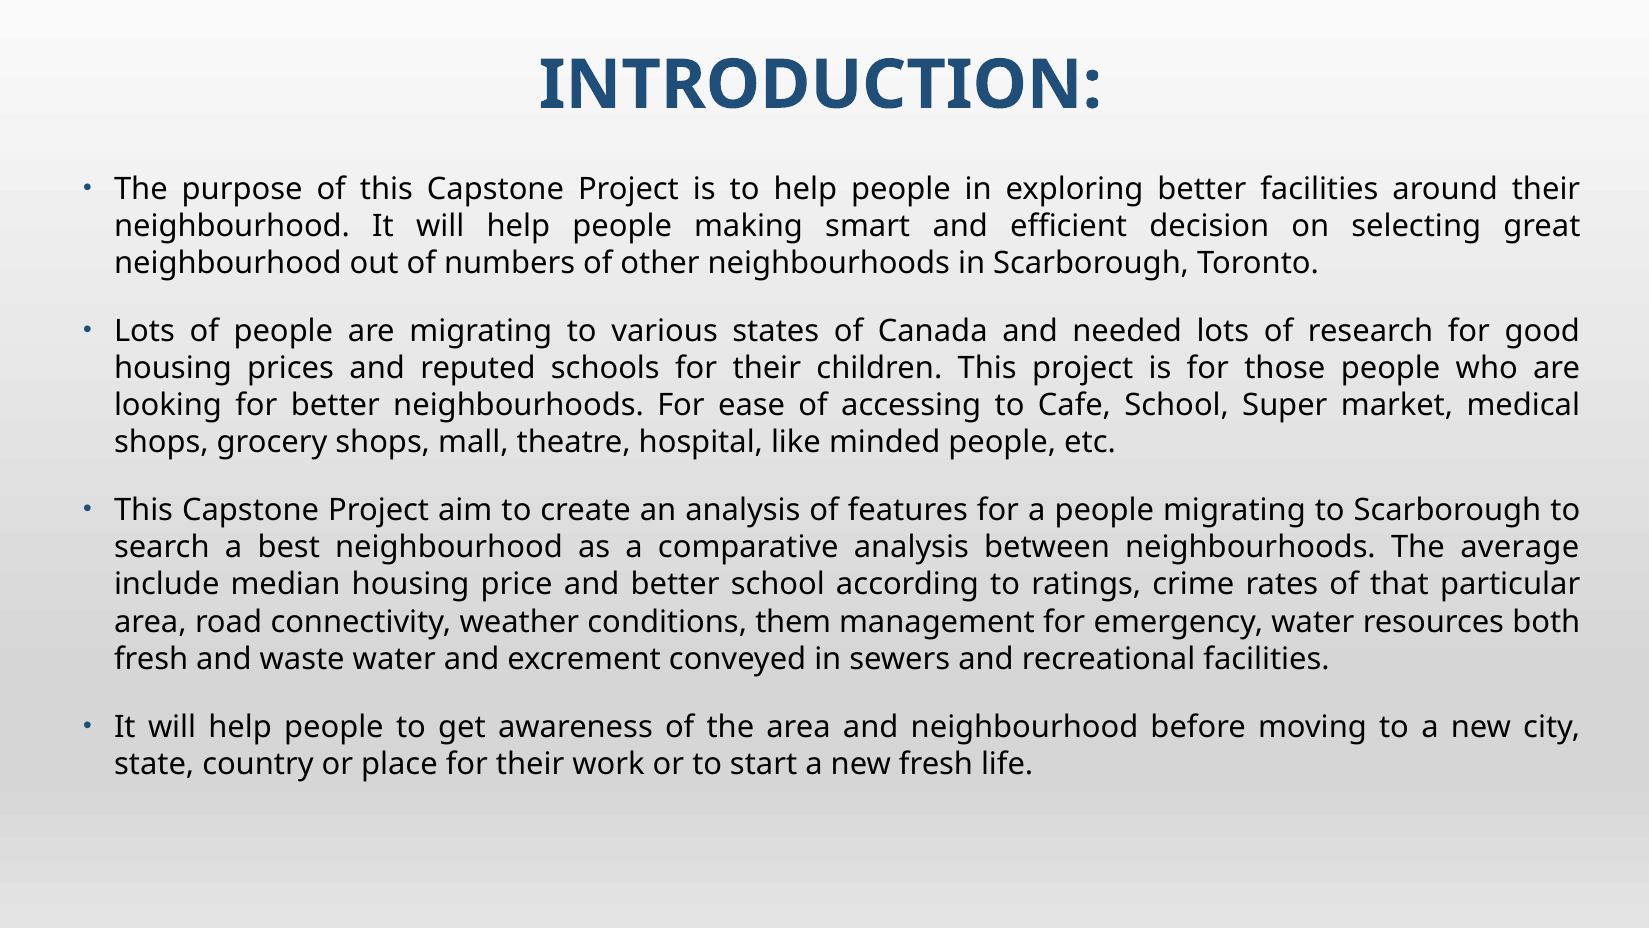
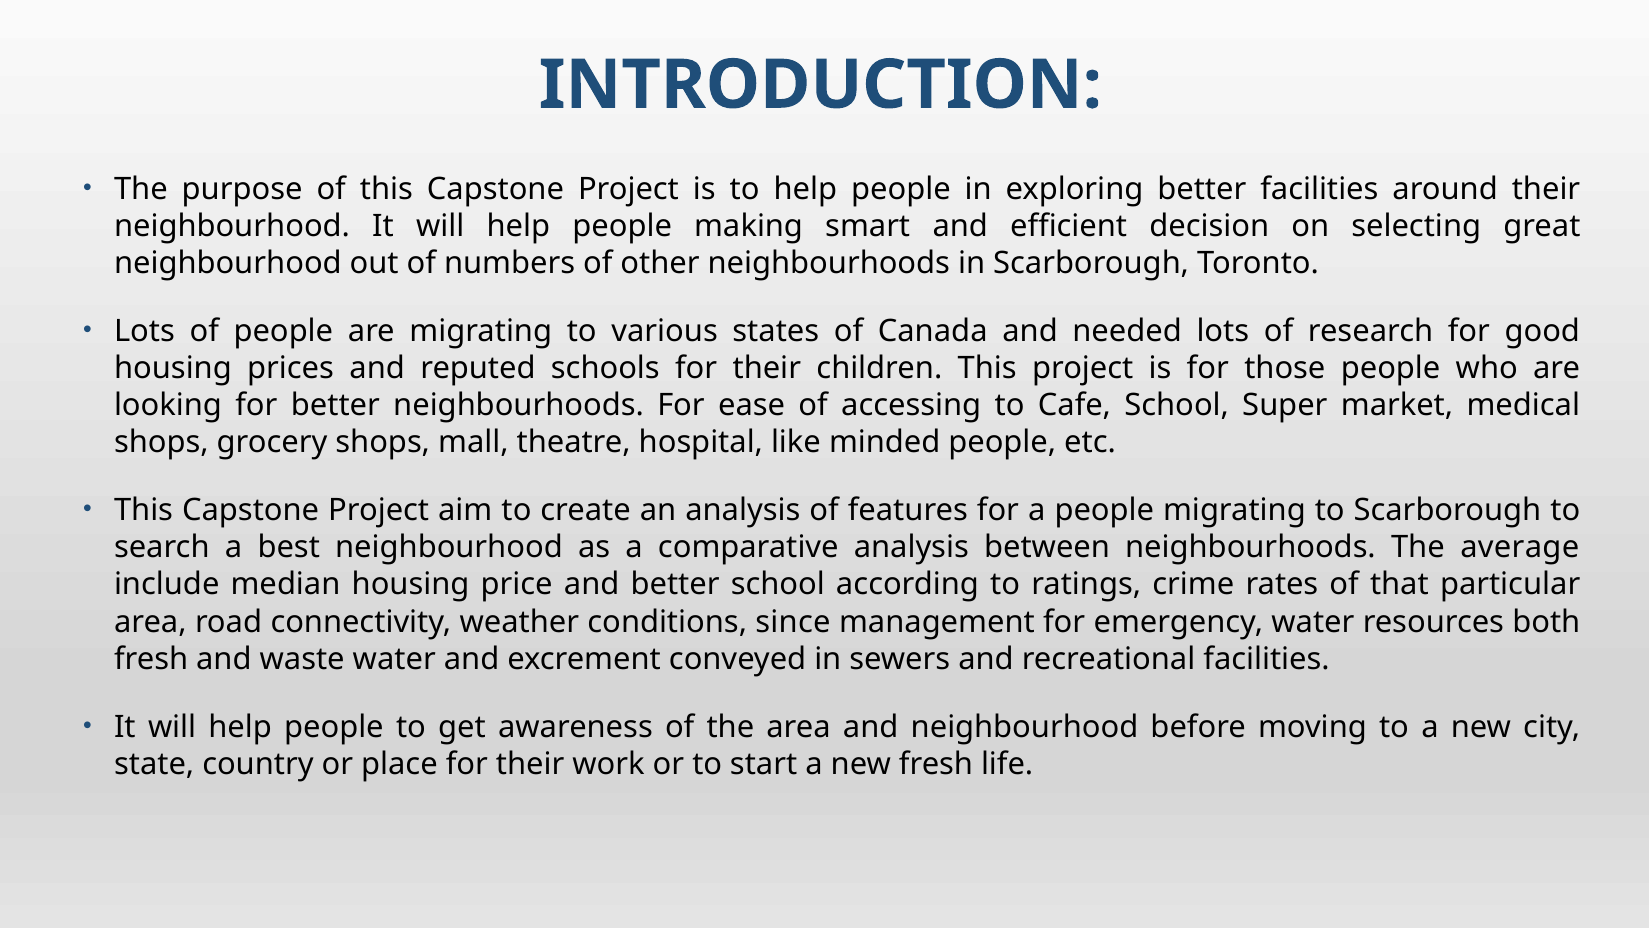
them: them -> since (793, 622)
